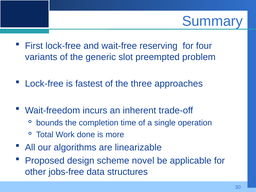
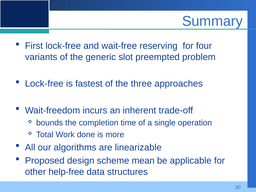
novel: novel -> mean (143, 161)
jobs-free: jobs-free -> help-free (66, 172)
